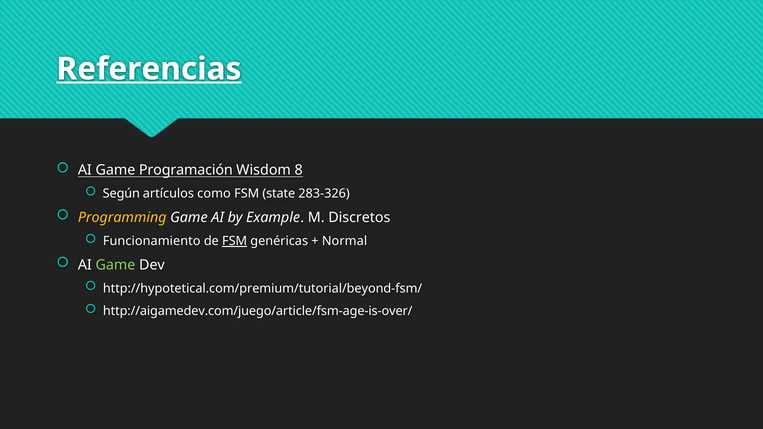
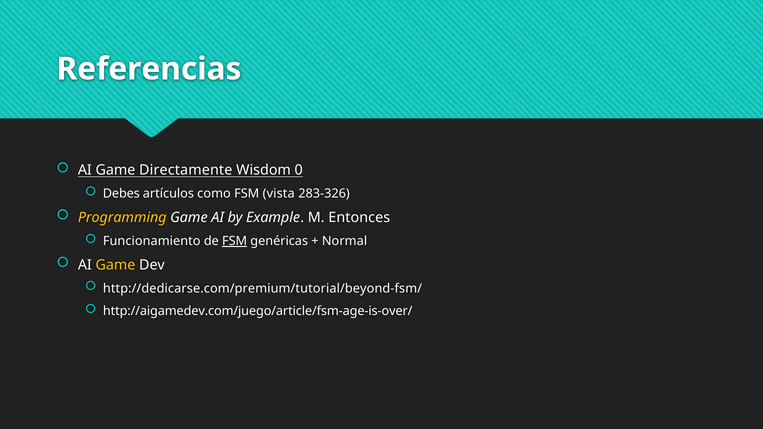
Referencias underline: present -> none (149, 69)
Programación: Programación -> Directamente (186, 170)
8: 8 -> 0 (299, 170)
Según: Según -> Debes (121, 194)
state: state -> vista (279, 194)
Discretos: Discretos -> Entonces (359, 218)
Game colour: light green -> yellow (115, 265)
http://hypotetical.com/premium/tutorial/beyond-fsm/: http://hypotetical.com/premium/tutorial/beyond-fsm/ -> http://dedicarse.com/premium/tutorial/beyond-fsm/ (262, 288)
